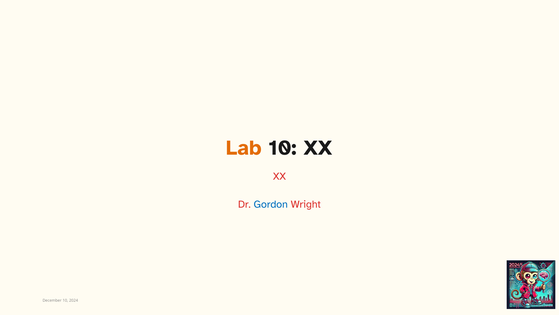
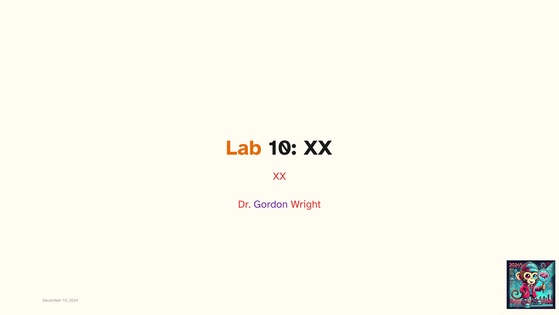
Gordon colour: blue -> purple (271, 204)
